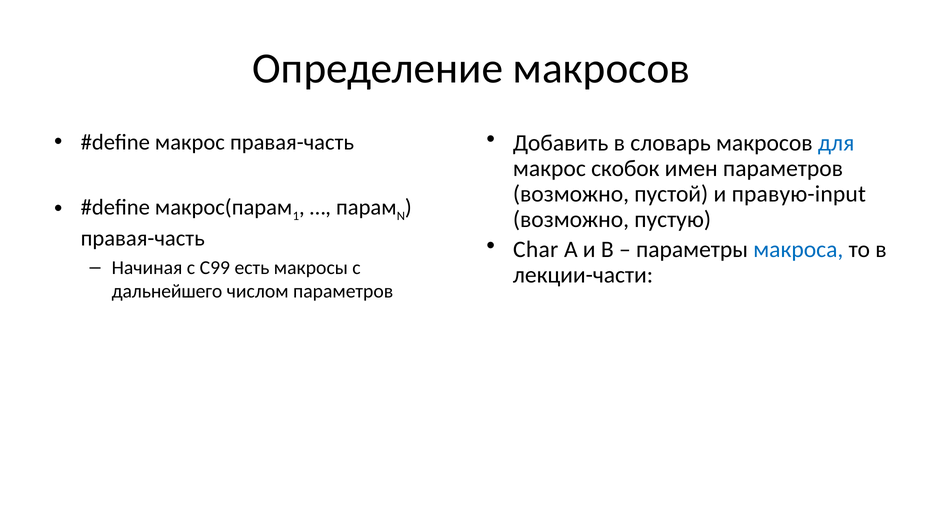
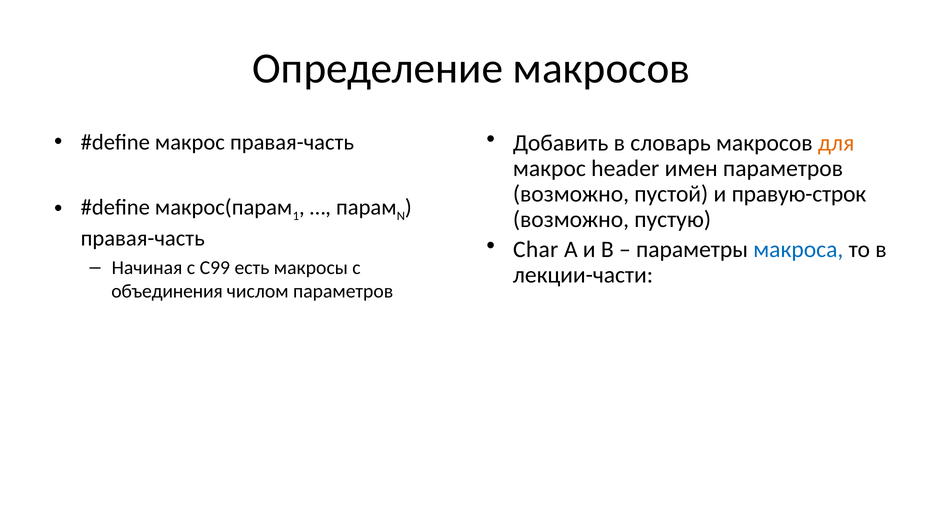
для colour: blue -> orange (836, 143)
скобок: скобок -> header (625, 169)
правую-input: правую-input -> правую-строк (799, 194)
дальнейшего: дальнейшего -> объединения (167, 292)
